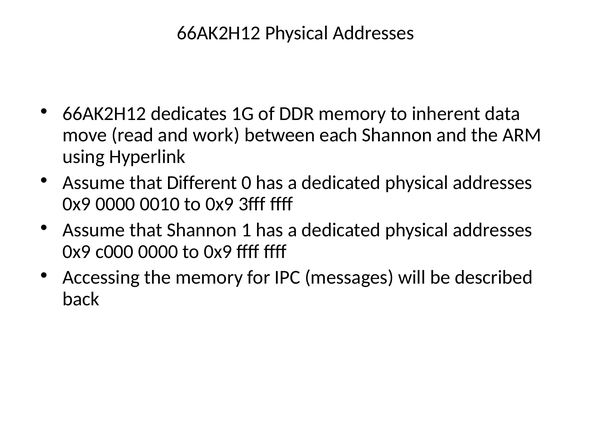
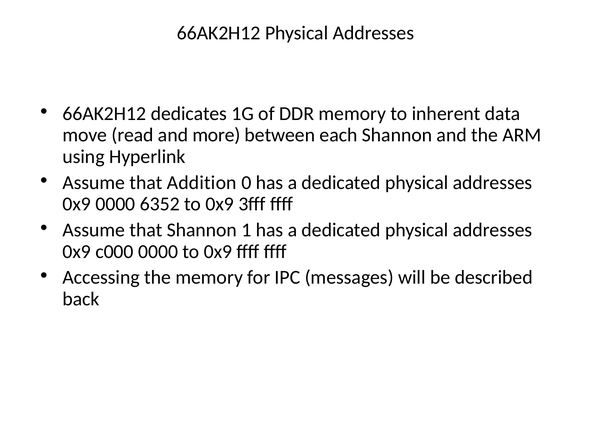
work: work -> more (216, 135)
Different: Different -> Addition (202, 183)
0010: 0010 -> 6352 (160, 204)
